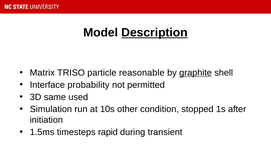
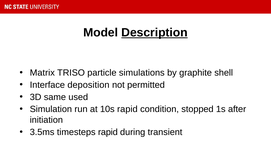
reasonable: reasonable -> simulations (142, 73)
graphite underline: present -> none (196, 73)
probability: probability -> deposition (88, 85)
10s other: other -> rapid (127, 110)
1.5ms: 1.5ms -> 3.5ms (42, 133)
